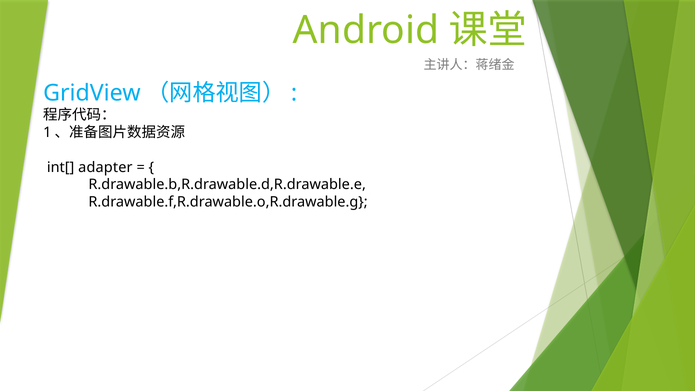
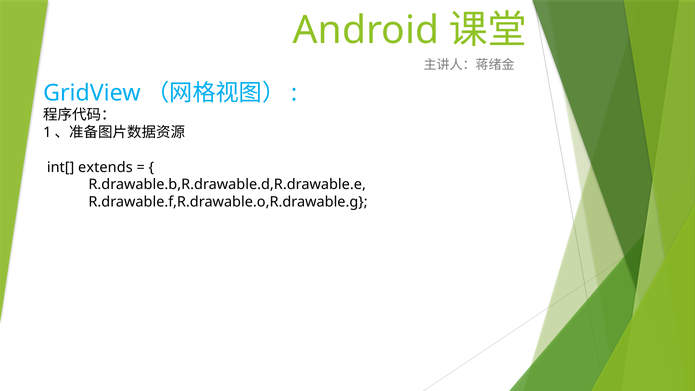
adapter: adapter -> extends (105, 167)
